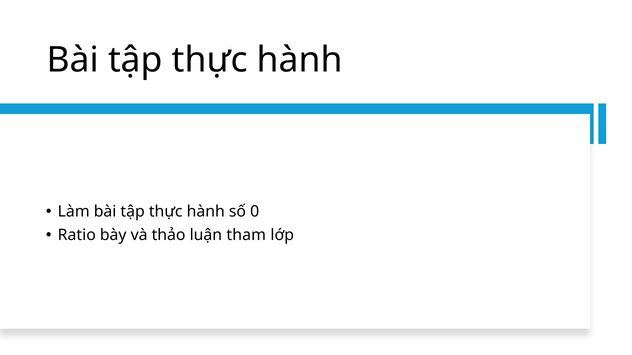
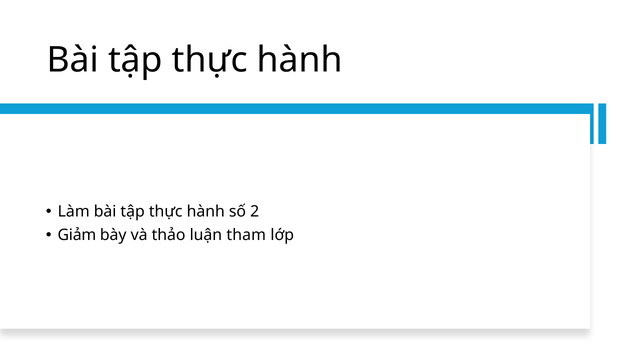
0: 0 -> 2 (255, 212)
Ratio: Ratio -> Giảm (77, 236)
